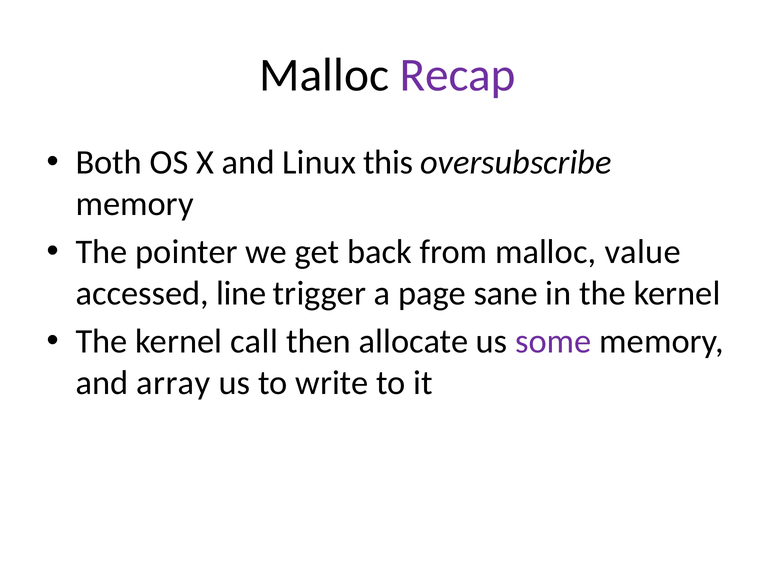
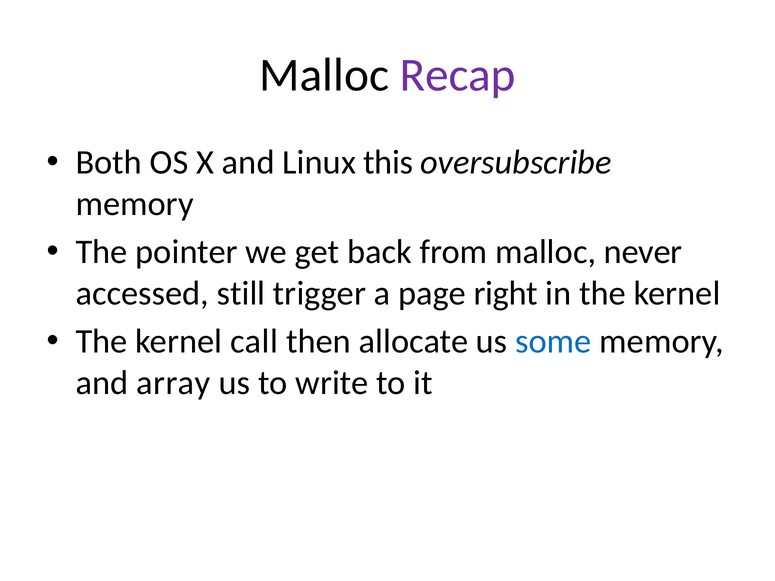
value: value -> never (643, 252)
line: line -> still (241, 294)
sane: sane -> right (506, 294)
some colour: purple -> blue (553, 342)
